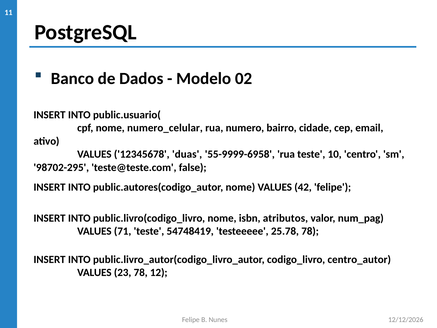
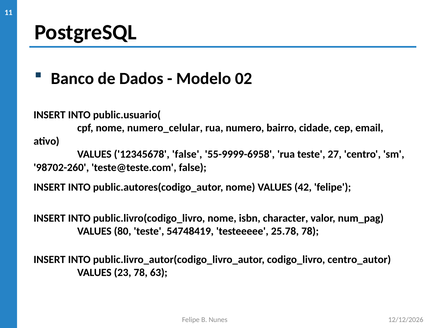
12345678 duas: duas -> false (187, 154)
10: 10 -> 27 (335, 154)
98702-295: 98702-295 -> 98702-260 (61, 167)
atributos: atributos -> character (286, 218)
71: 71 -> 80 (123, 231)
12: 12 -> 63 (159, 272)
